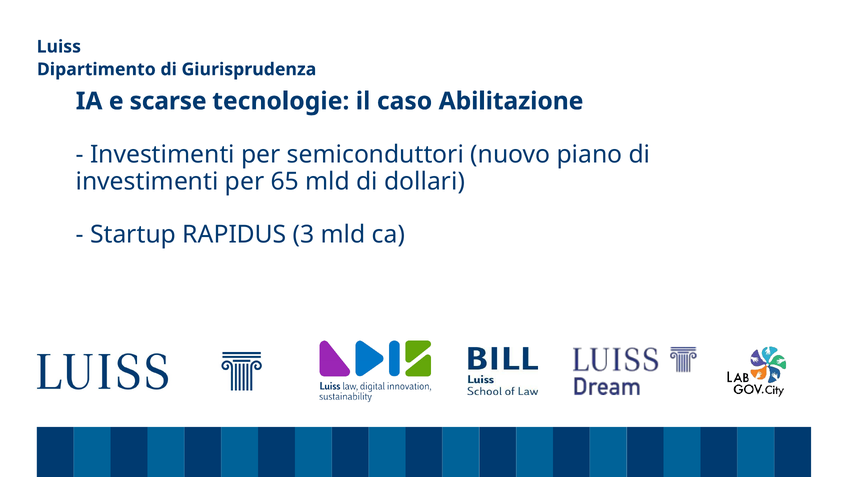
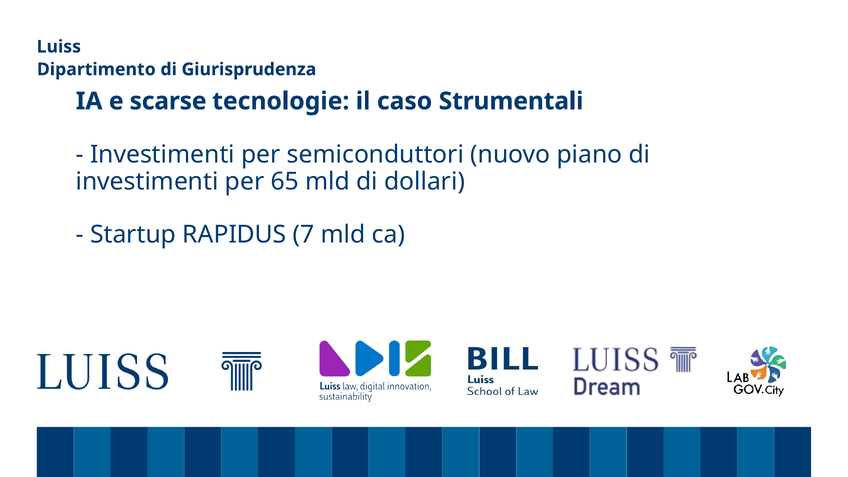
Abilitazione: Abilitazione -> Strumentali (511, 101)
3: 3 -> 7 (304, 235)
